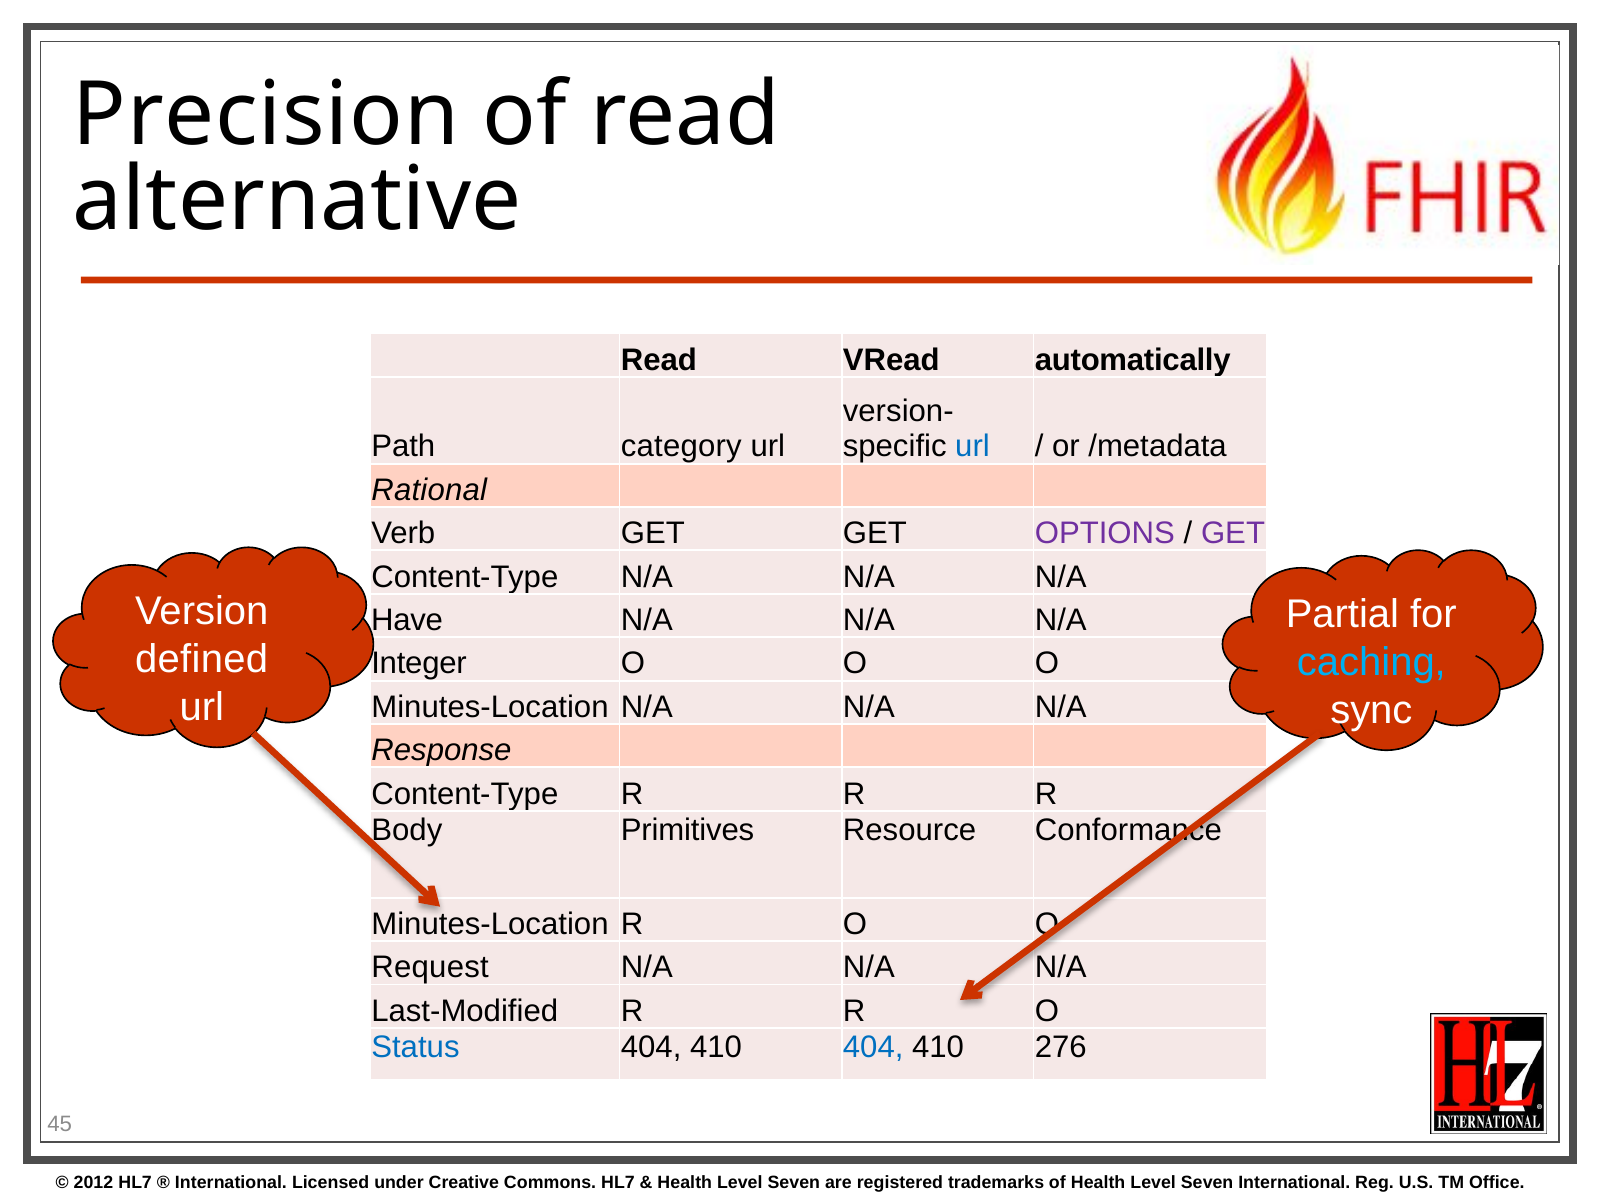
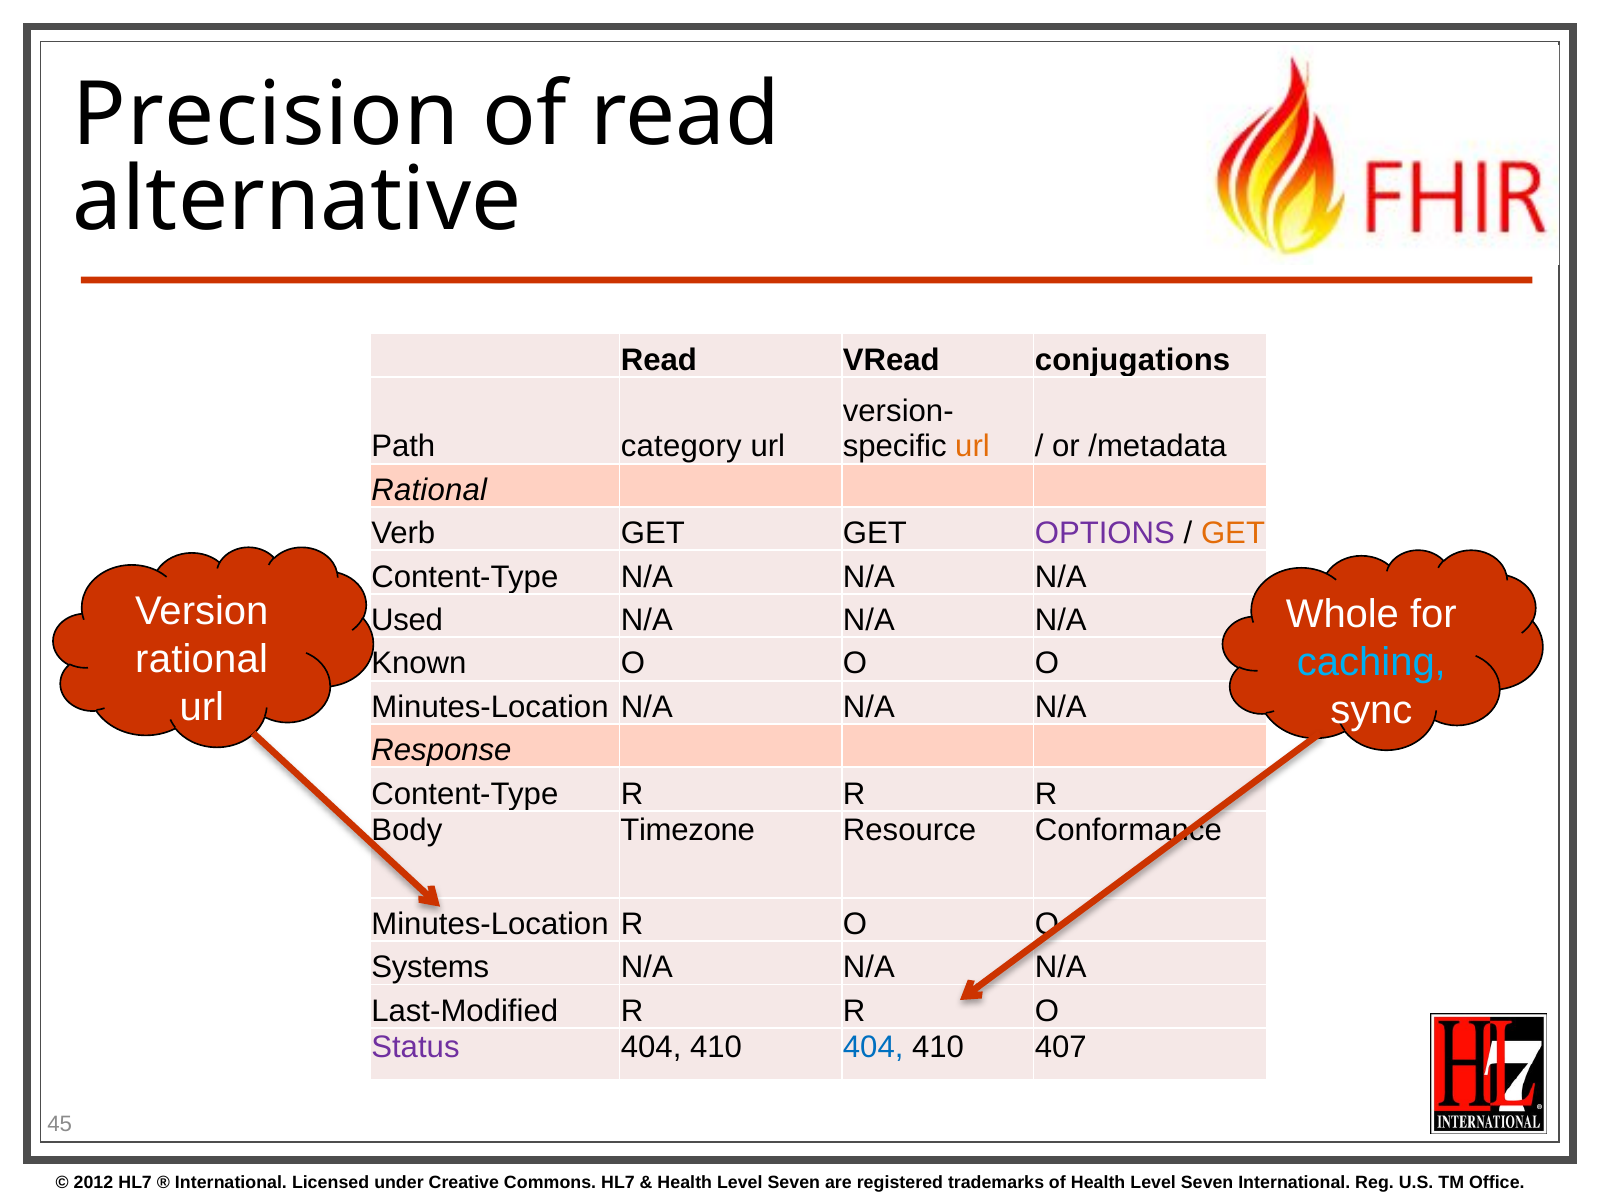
automatically: automatically -> conjugations (1133, 360)
url colour: blue -> orange (973, 447)
GET colour: purple -> orange (1233, 533)
Partial: Partial -> Whole (1342, 615)
Have: Have -> Used (407, 620)
defined: defined -> rational (202, 660)
Integer: Integer -> Known (419, 664)
Primitives: Primitives -> Timezone (688, 830)
Request: Request -> Systems (430, 968)
Status colour: blue -> purple (415, 1047)
276: 276 -> 407 (1061, 1047)
